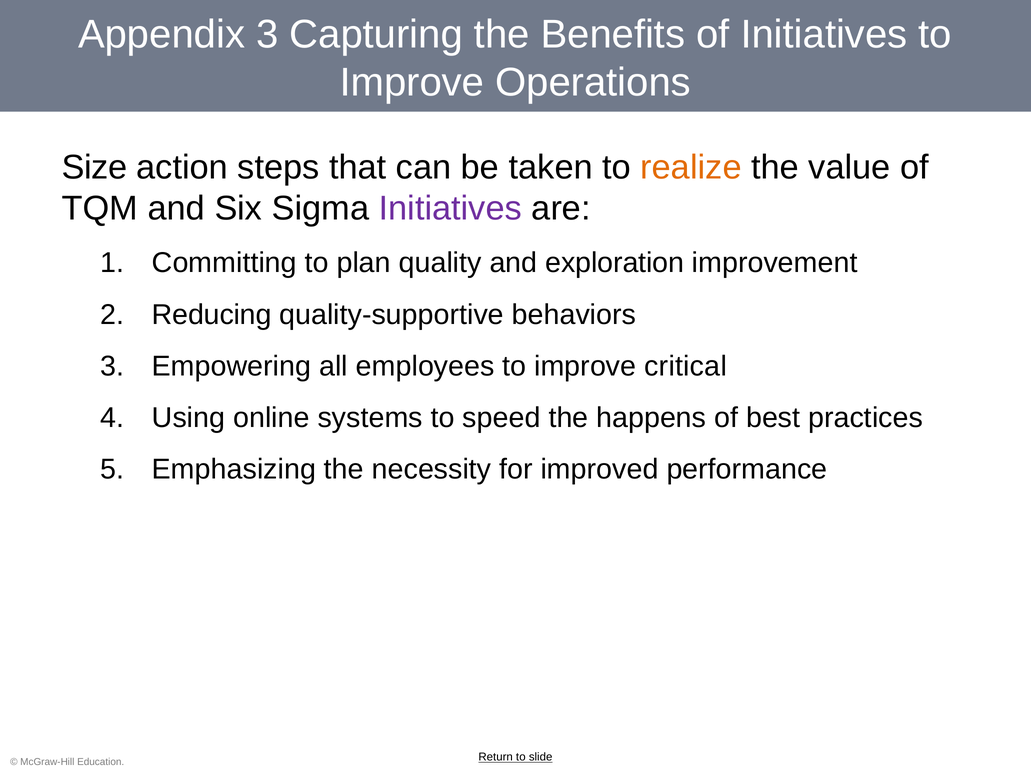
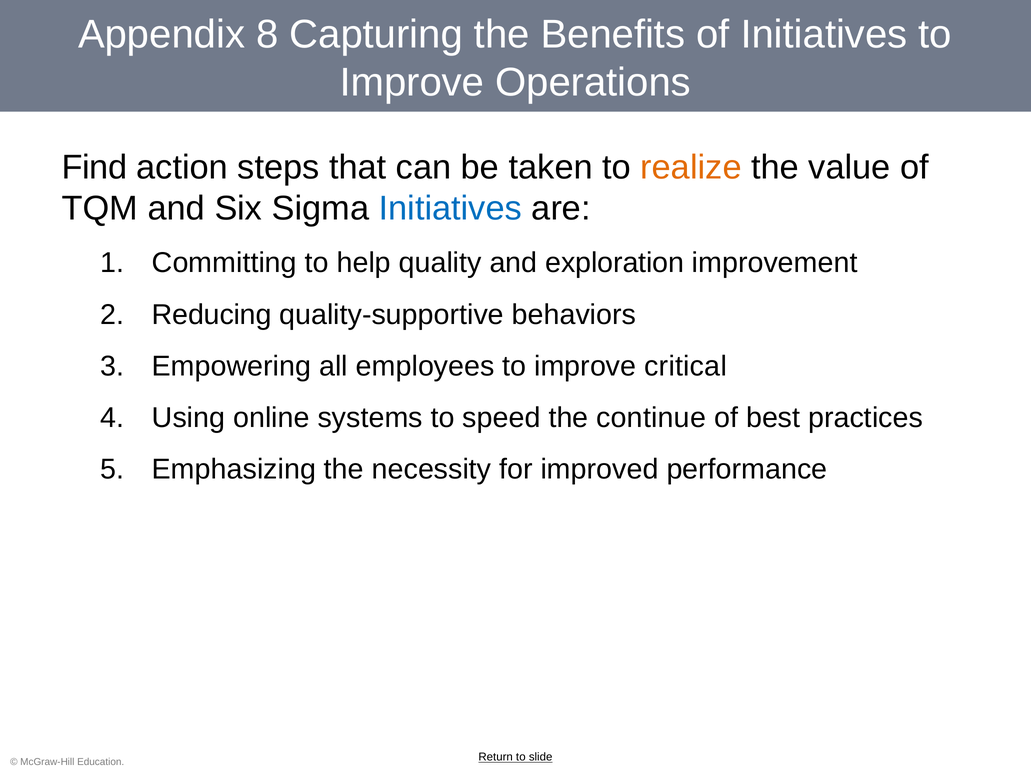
Appendix 3: 3 -> 8 (267, 35)
Size: Size -> Find (94, 167)
Initiatives colour: purple -> blue (450, 209)
plan: plan -> help (364, 263)
happens: happens -> continue (651, 418)
